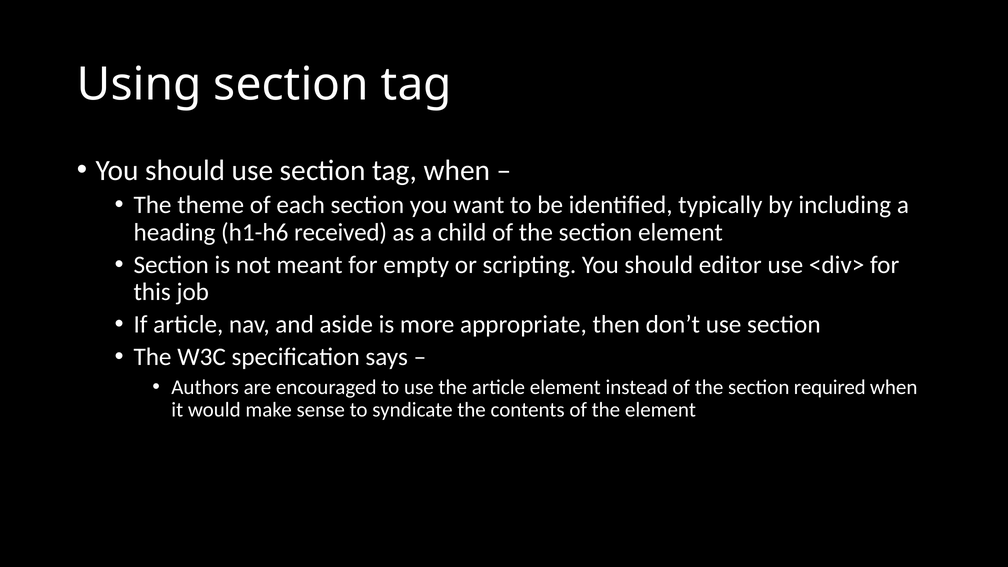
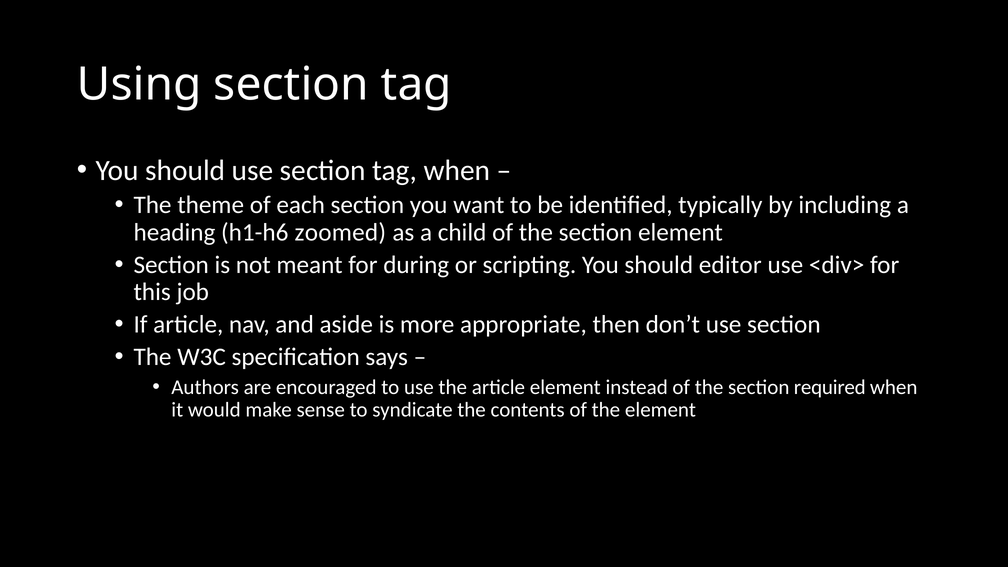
received: received -> zoomed (340, 232)
empty: empty -> during (416, 265)
